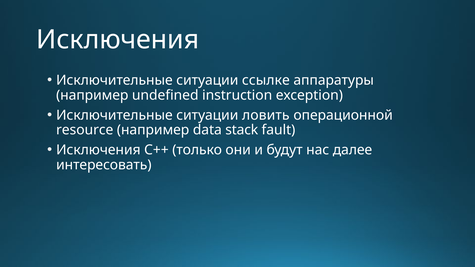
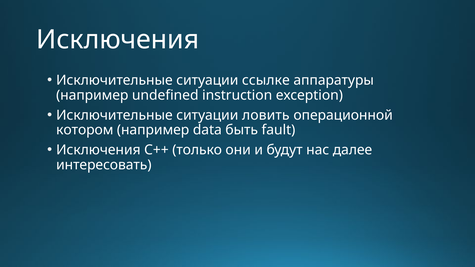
resource: resource -> котором (85, 130)
stack: stack -> быть (242, 130)
